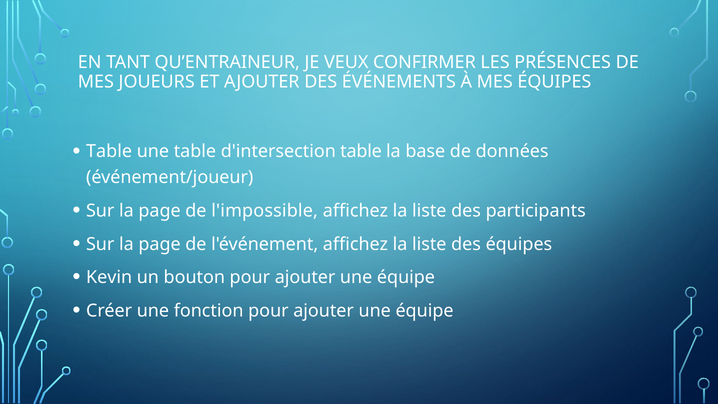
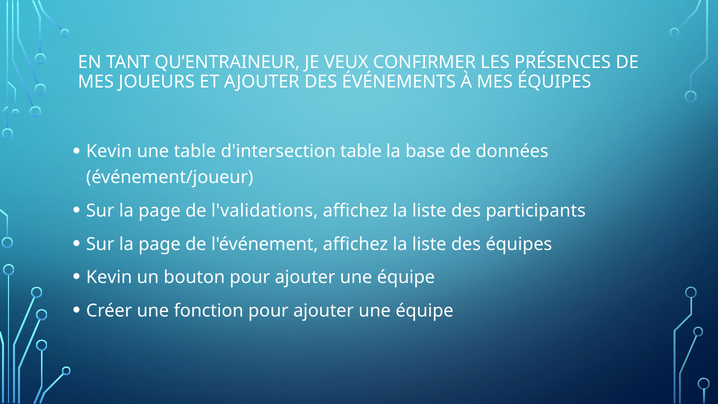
Table: Table -> Kevin (109, 152)
l'impossible: l'impossible -> l'validations (265, 211)
